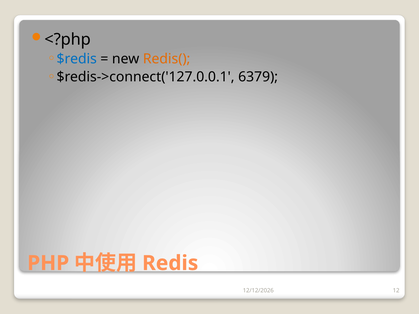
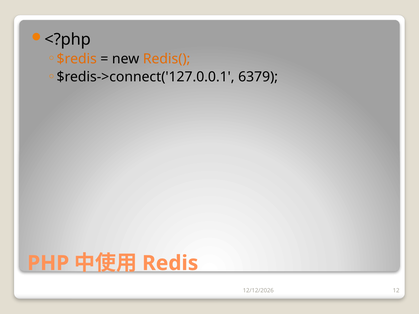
$redis colour: blue -> orange (77, 59)
